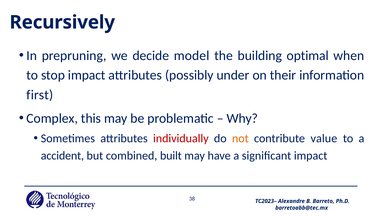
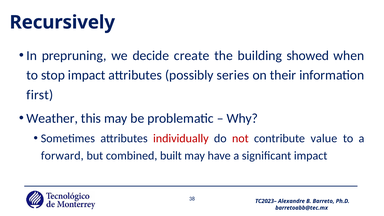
model: model -> create (192, 56)
optimal: optimal -> showed (308, 56)
under: under -> series (233, 75)
Complex: Complex -> Weather (52, 118)
not colour: orange -> red (240, 138)
accident: accident -> forward (62, 156)
